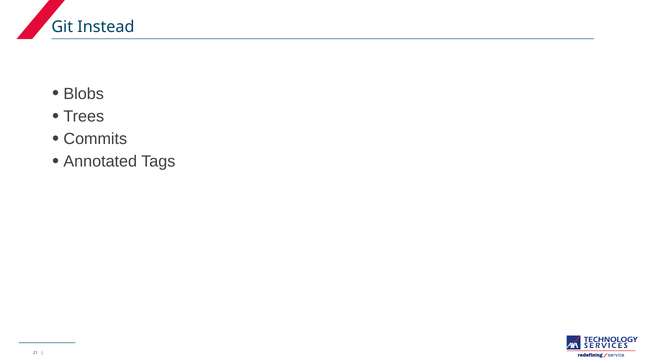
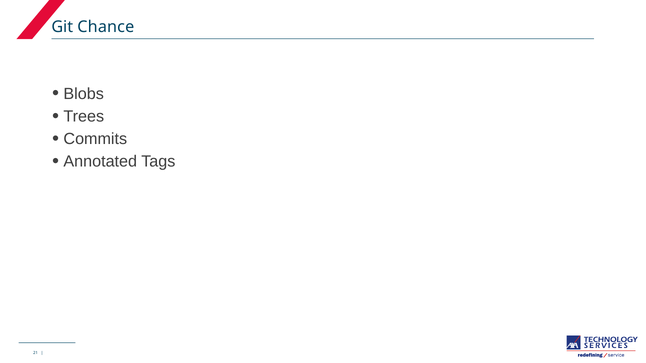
Instead: Instead -> Chance (106, 27)
